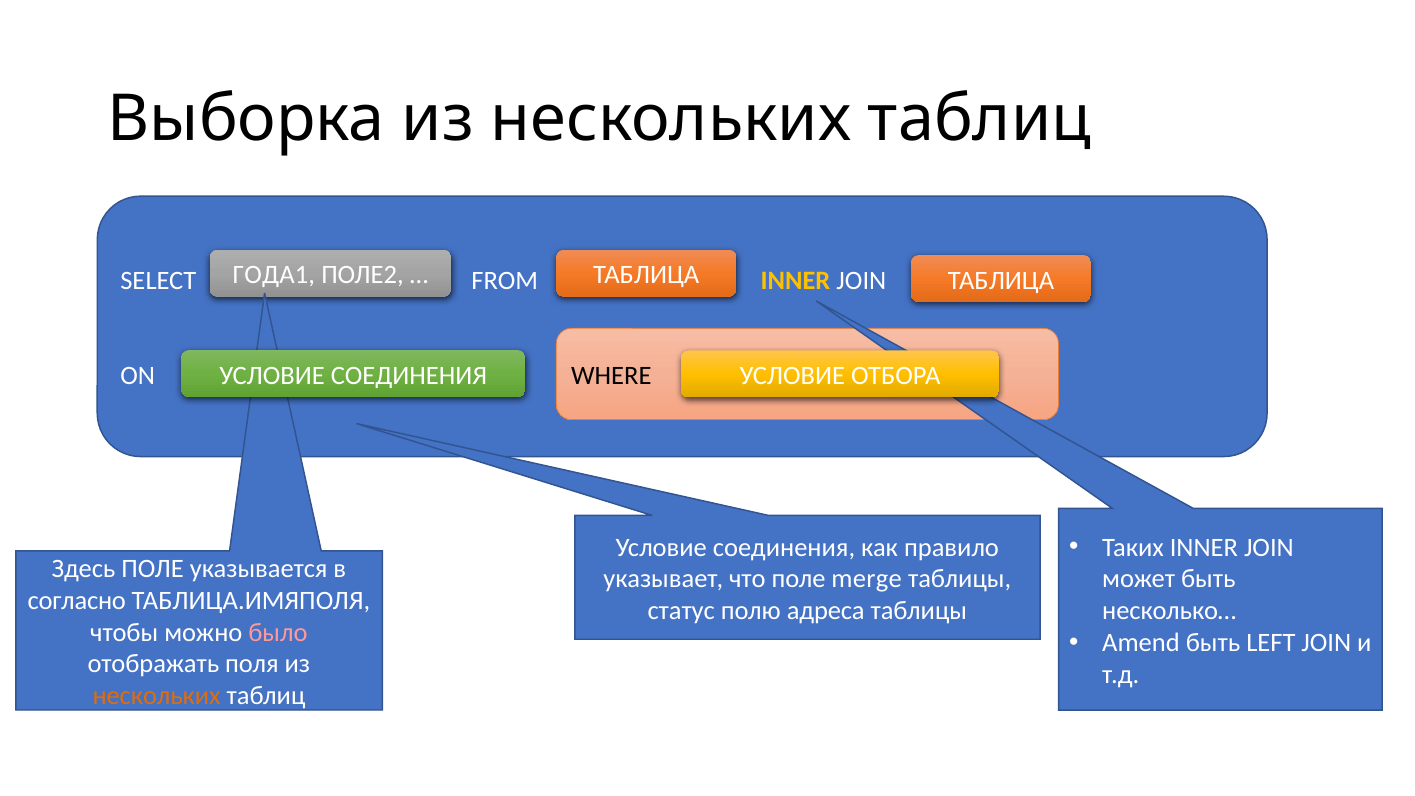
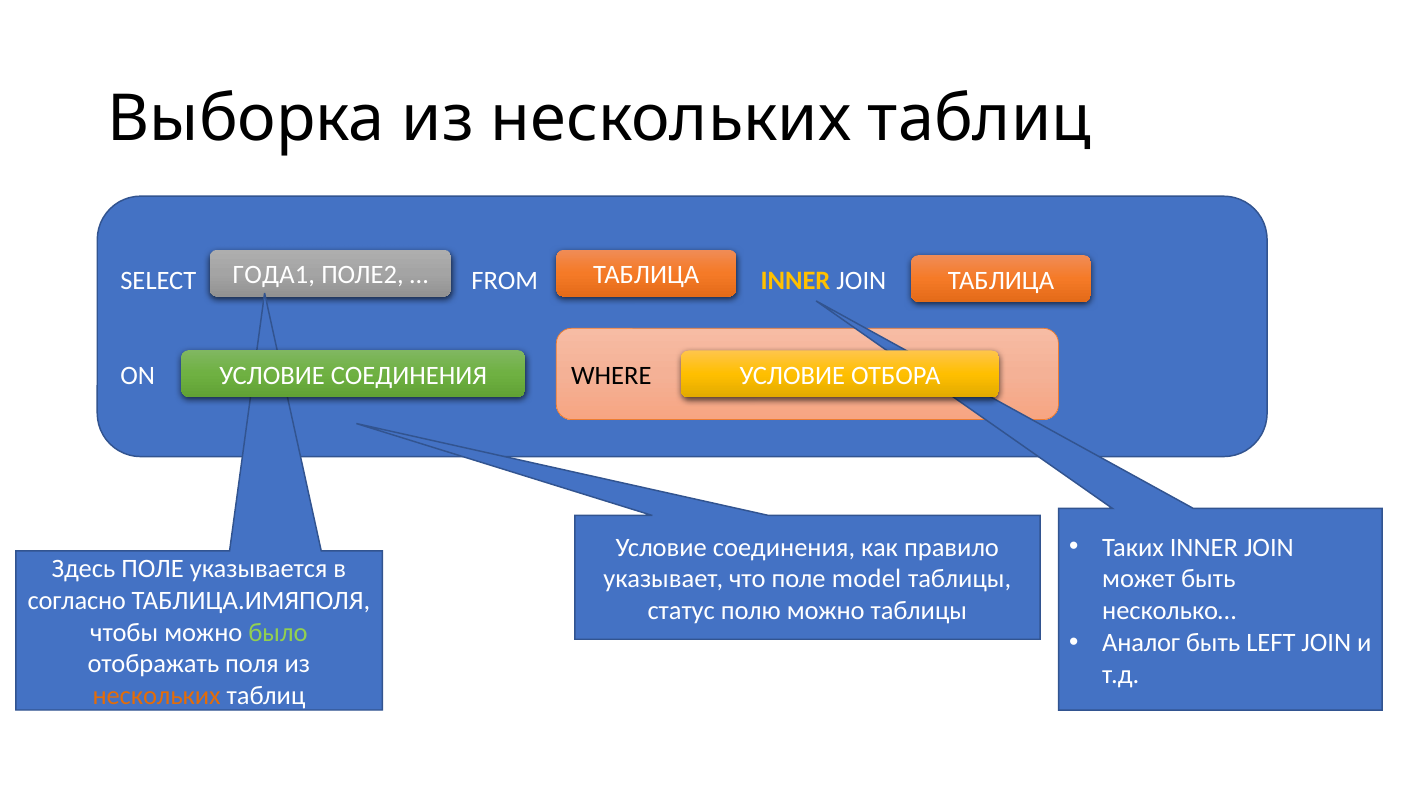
merge: merge -> model (867, 579)
полю адреса: адреса -> можно (826, 611)
было colour: pink -> light green (278, 632)
Amend: Amend -> Аналог (1141, 643)
